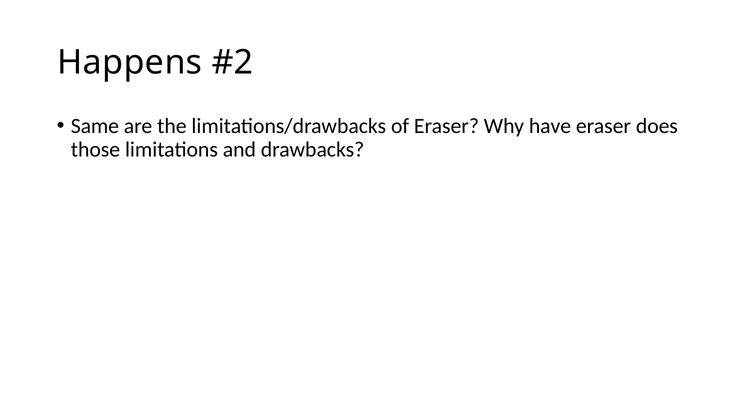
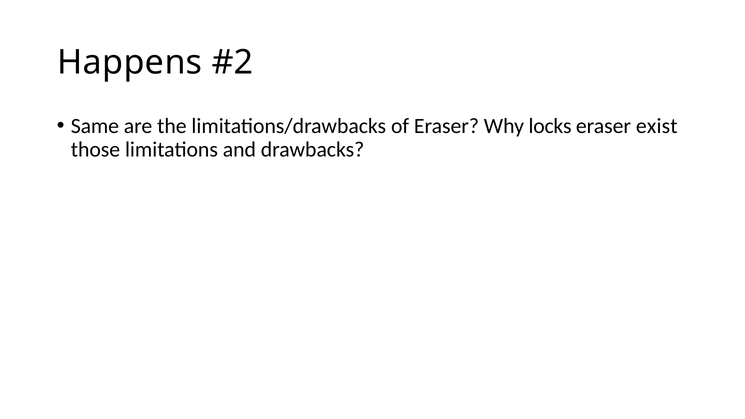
have: have -> locks (550, 126)
does: does -> exist (657, 126)
